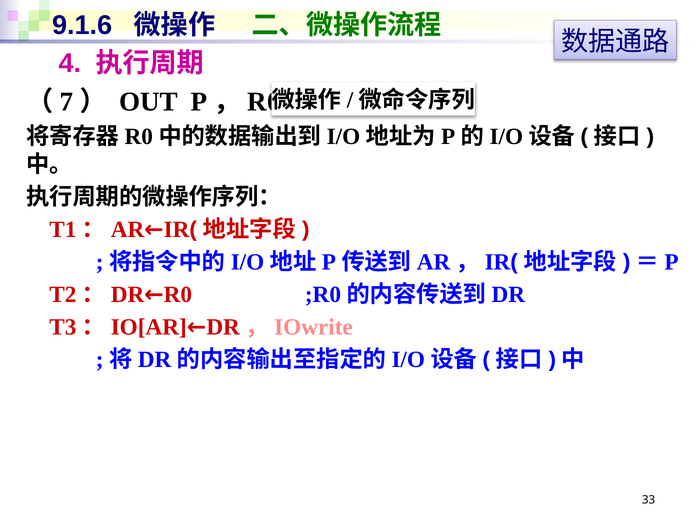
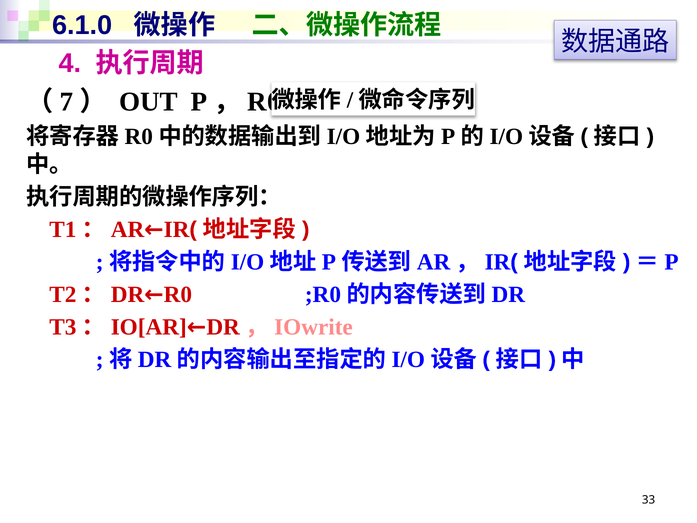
9.1.6: 9.1.6 -> 6.1.0 (82, 25)
